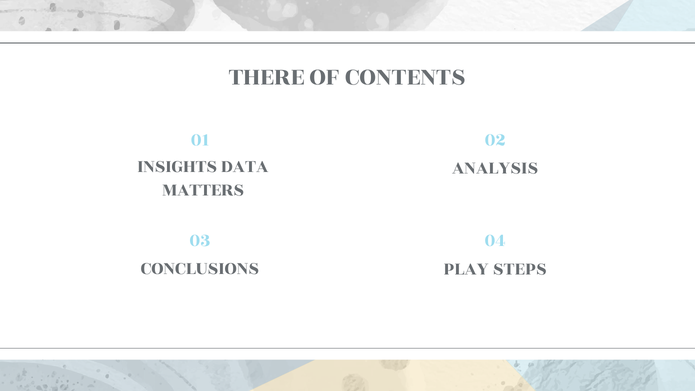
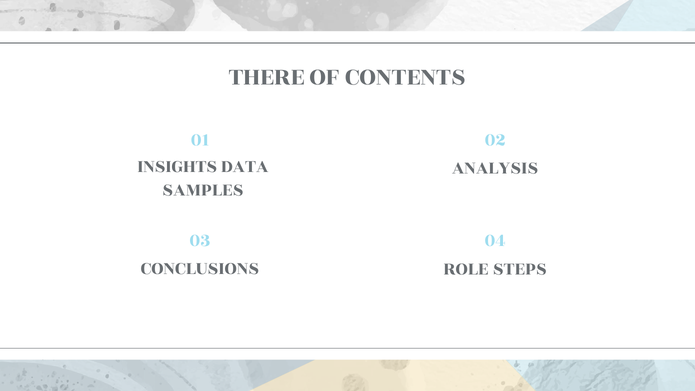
MATTERS: MATTERS -> SAMPLES (203, 189)
PLAY: PLAY -> ROLE (466, 269)
